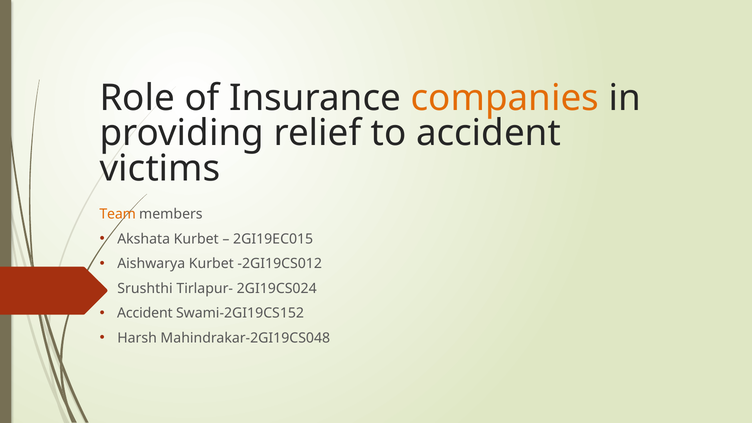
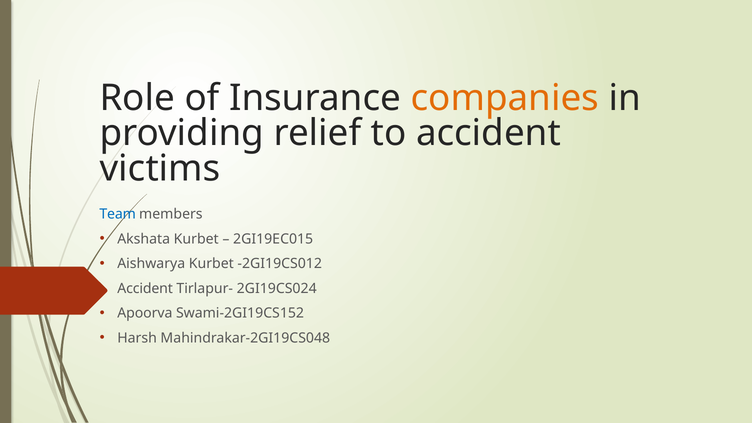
Team colour: orange -> blue (118, 214)
Srushthi: Srushthi -> Accident (145, 289)
Accident: Accident -> Apoorva (145, 313)
